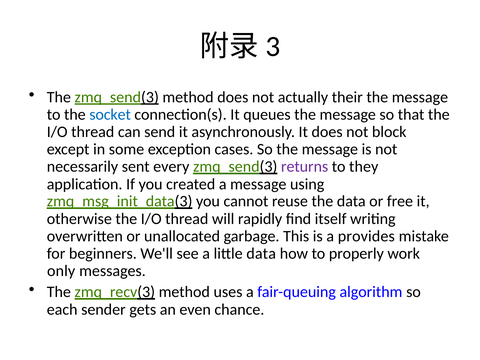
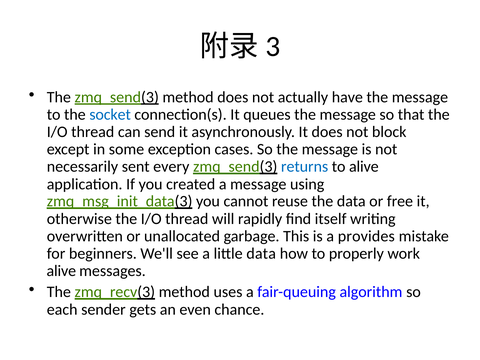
their: their -> have (347, 97)
returns colour: purple -> blue (305, 167)
to they: they -> alive (364, 167)
only: only -> alive (61, 271)
